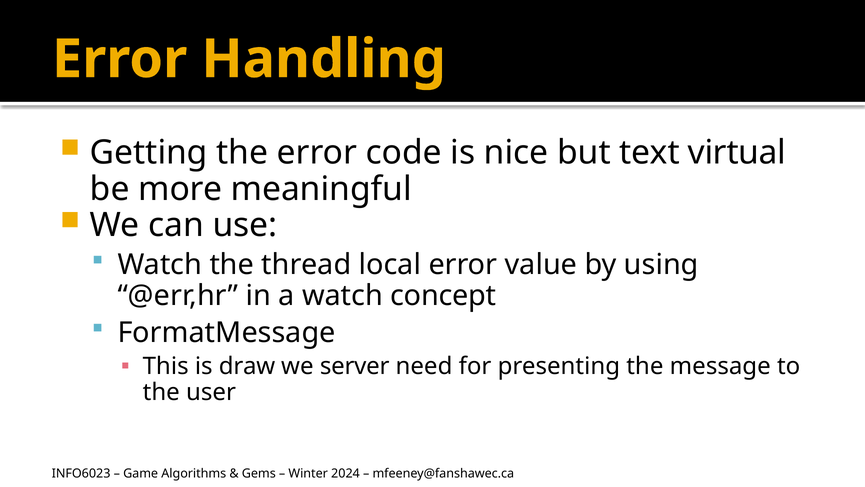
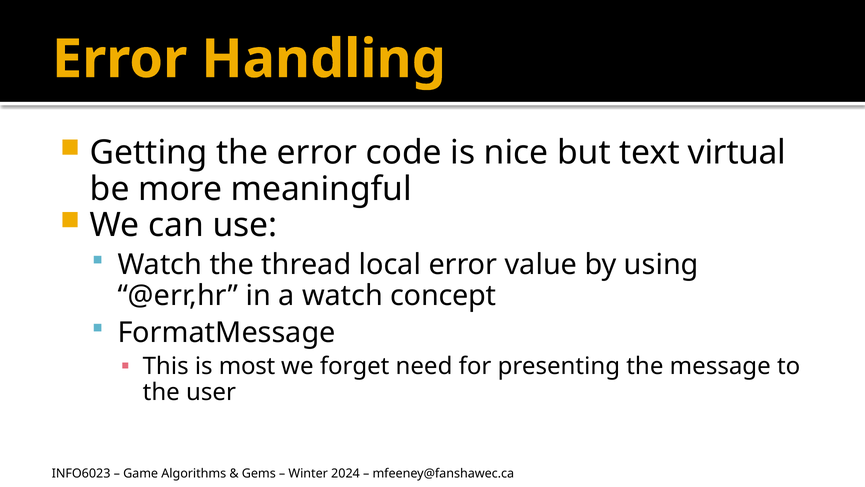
draw: draw -> most (247, 366)
server: server -> forget (355, 366)
